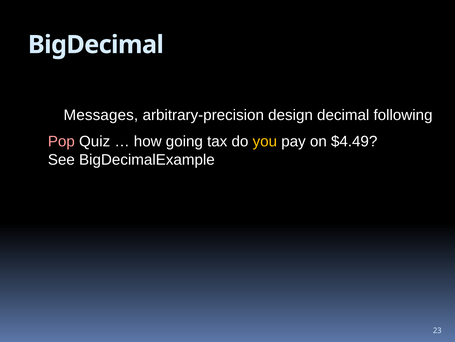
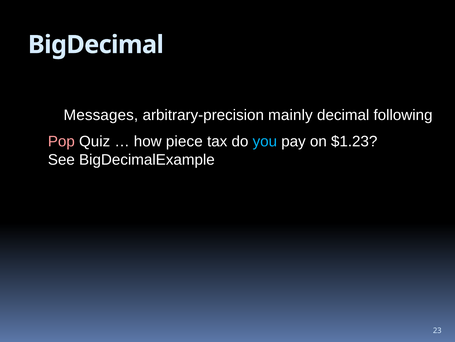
design: design -> mainly (290, 115)
going: going -> piece (184, 141)
you colour: yellow -> light blue (265, 141)
$4.49: $4.49 -> $1.23 (354, 141)
